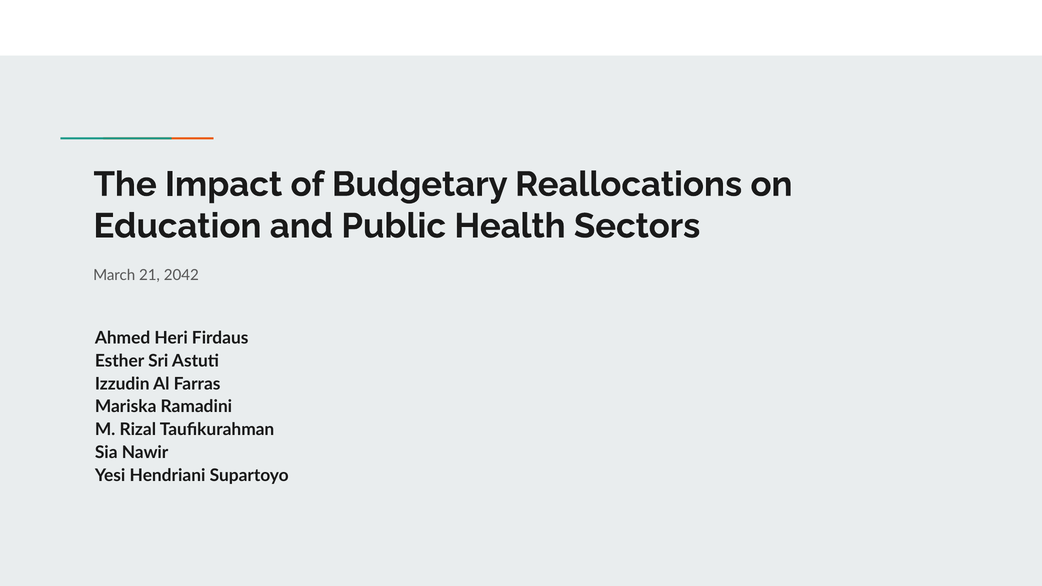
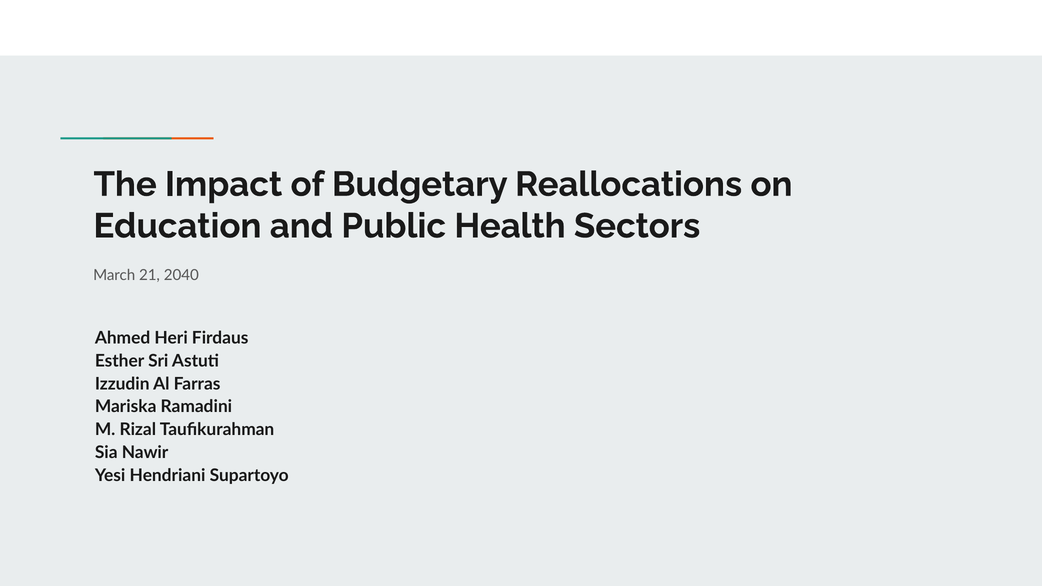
2042: 2042 -> 2040 (181, 275)
